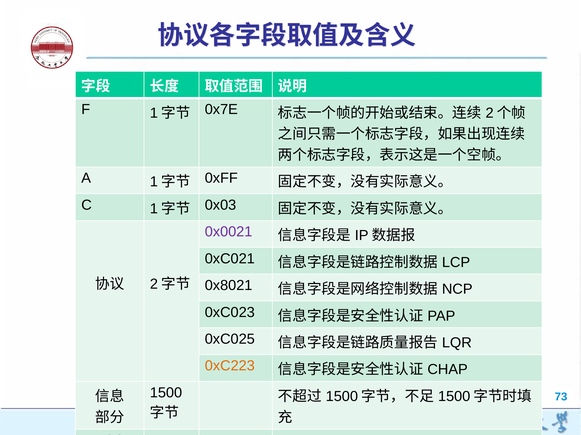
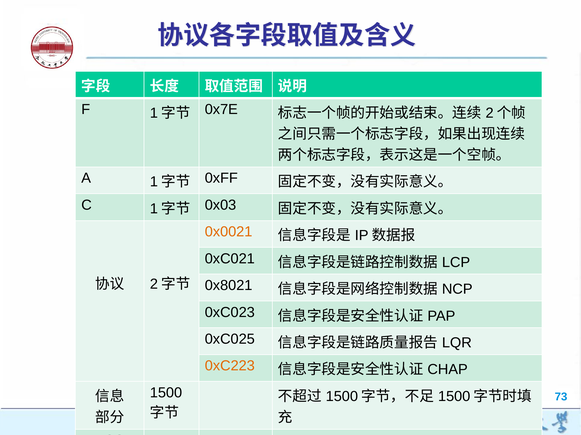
0x0021 colour: purple -> orange (229, 232)
